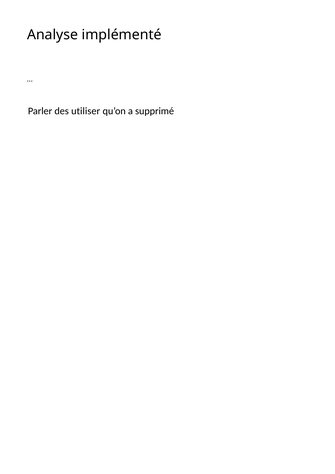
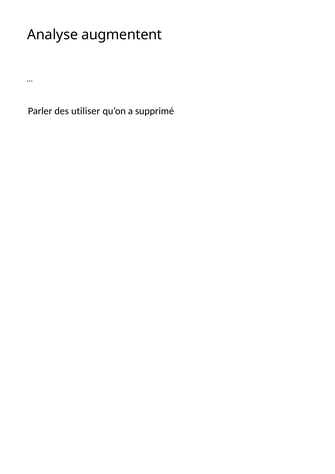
implémenté: implémenté -> augmentent (122, 35)
